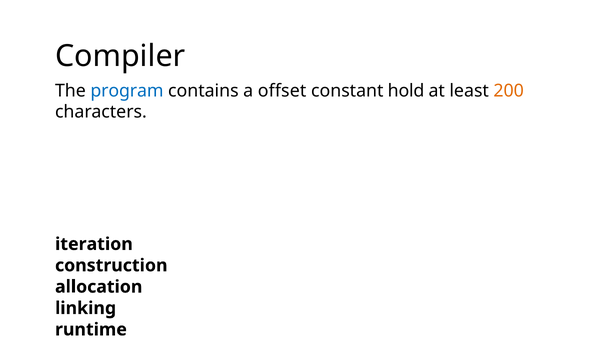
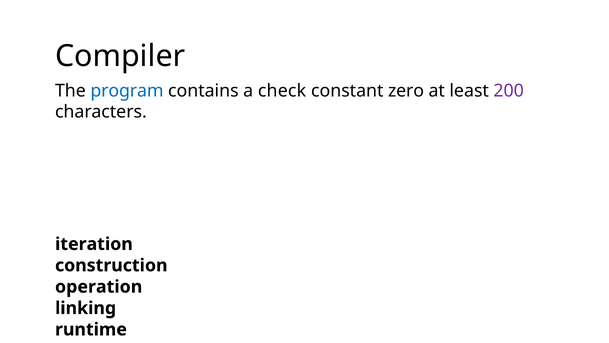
offset: offset -> check (282, 91)
hold: hold -> zero (406, 91)
200 colour: orange -> purple (509, 91)
allocation: allocation -> operation (99, 286)
